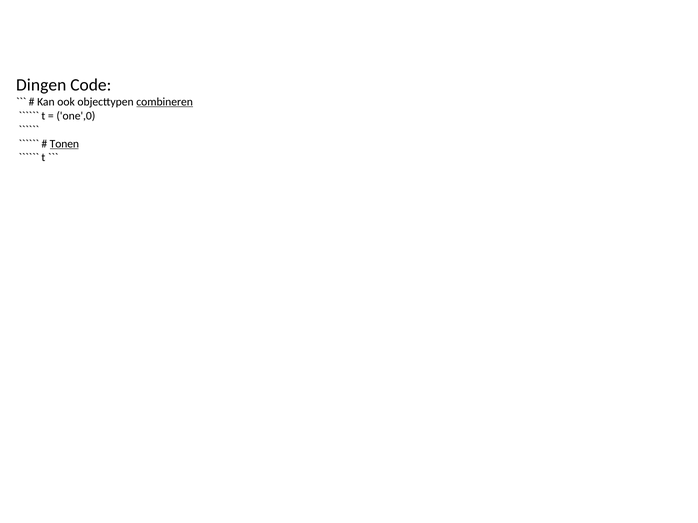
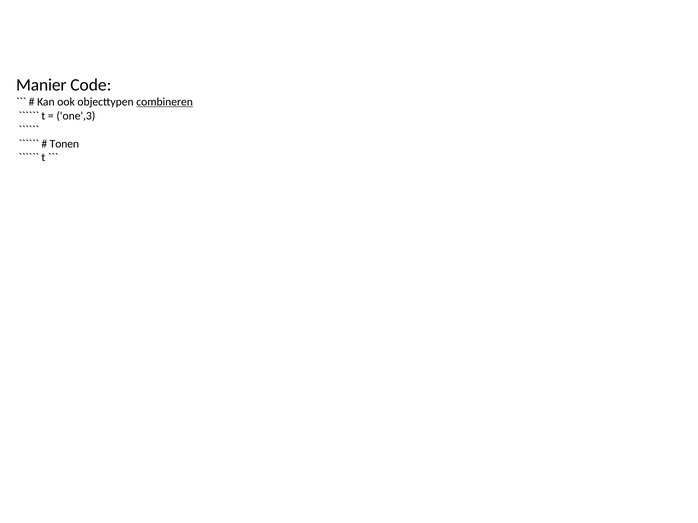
Dingen: Dingen -> Manier (41, 85)
one',0: one',0 -> one',3 (76, 116)
Tonen underline: present -> none (64, 144)
